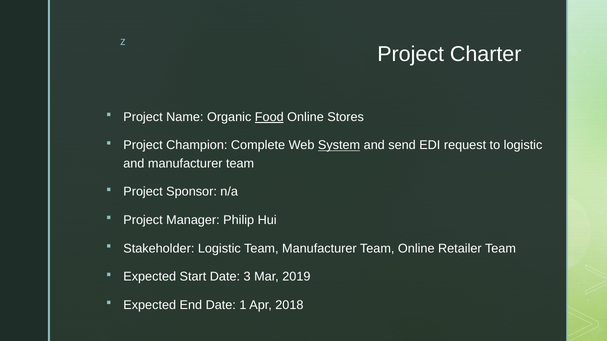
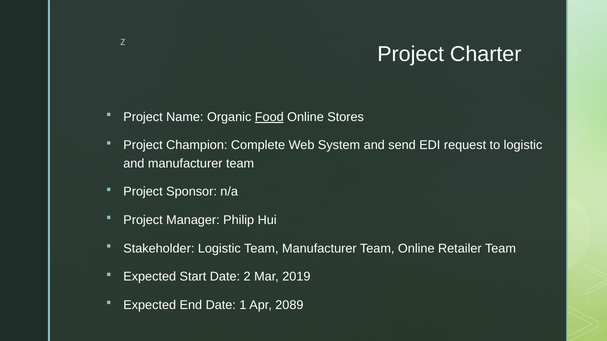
System underline: present -> none (339, 145)
3: 3 -> 2 (247, 277)
2018: 2018 -> 2089 (289, 305)
